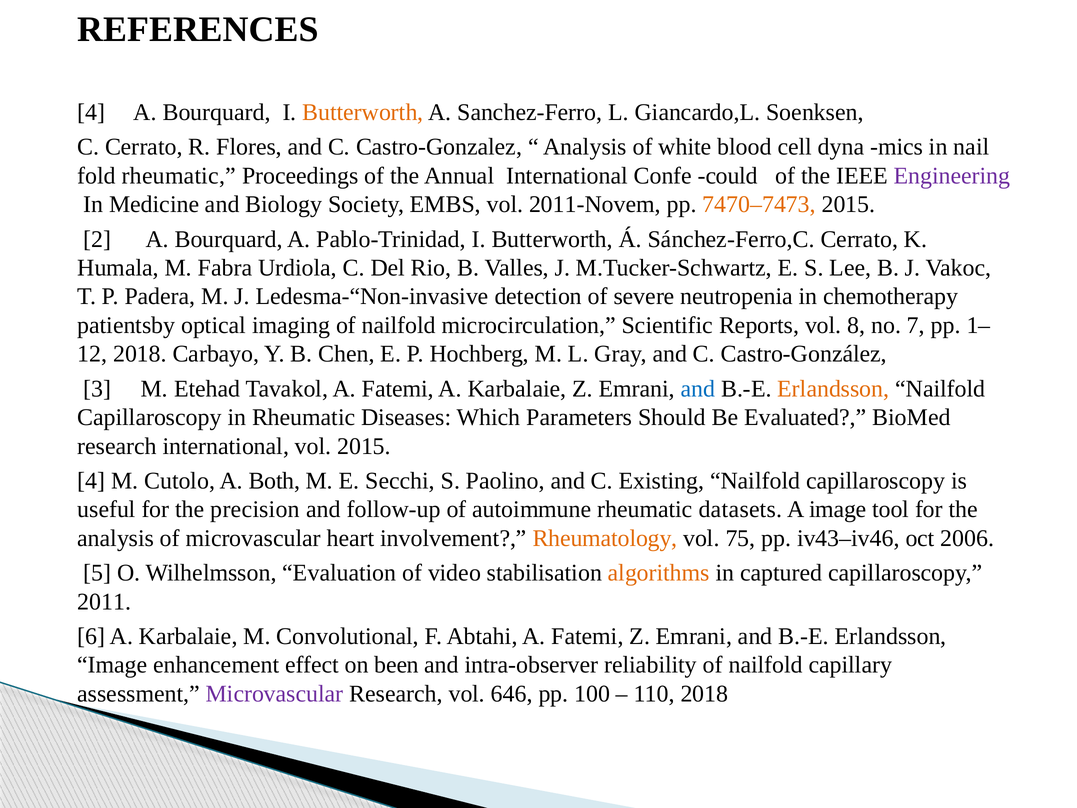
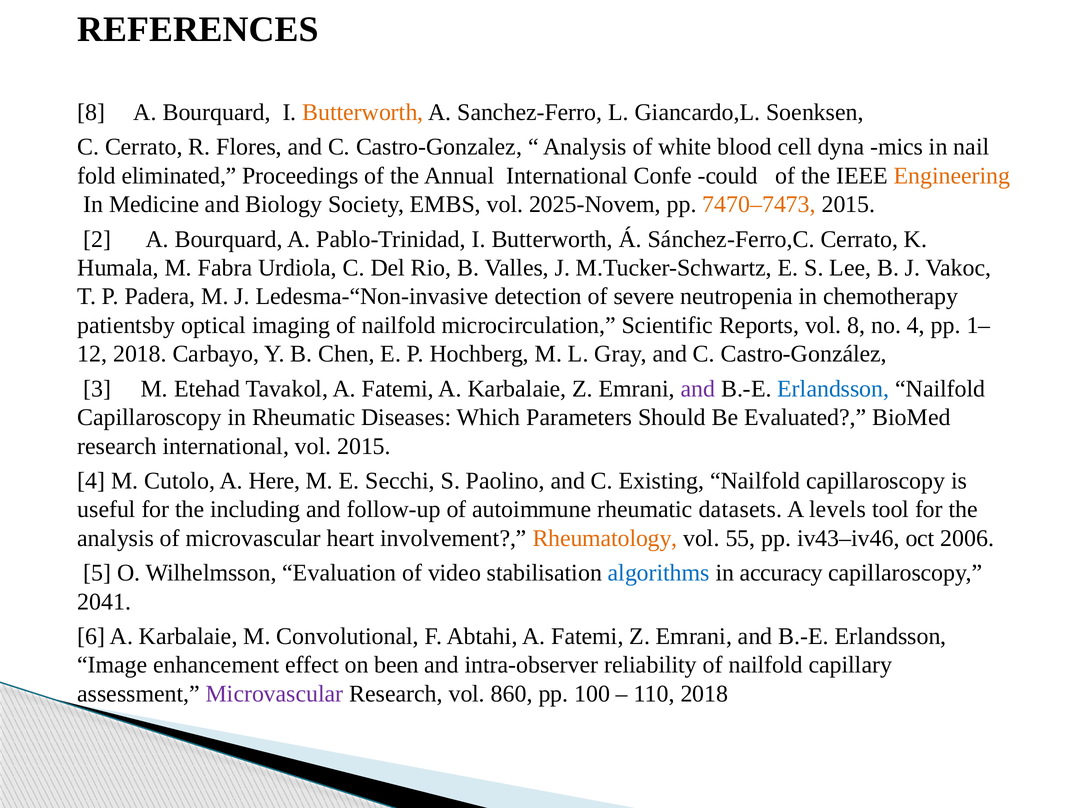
4: 4 -> 8 (91, 112)
fold rheumatic: rheumatic -> eliminated (179, 176)
Engineering colour: purple -> orange (952, 176)
2011-Novem: 2011-Novem -> 2025-Novem (595, 204)
no 7: 7 -> 4 (916, 325)
and colour: blue -> purple (698, 389)
Erlandsson colour: orange -> blue (833, 389)
Both: Both -> Here (274, 481)
precision: precision -> including (255, 509)
A image: image -> levels (837, 509)
75: 75 -> 55 (740, 538)
algorithms colour: orange -> blue (659, 573)
captured: captured -> accuracy (781, 573)
2011: 2011 -> 2041 (104, 601)
646: 646 -> 860 (512, 694)
